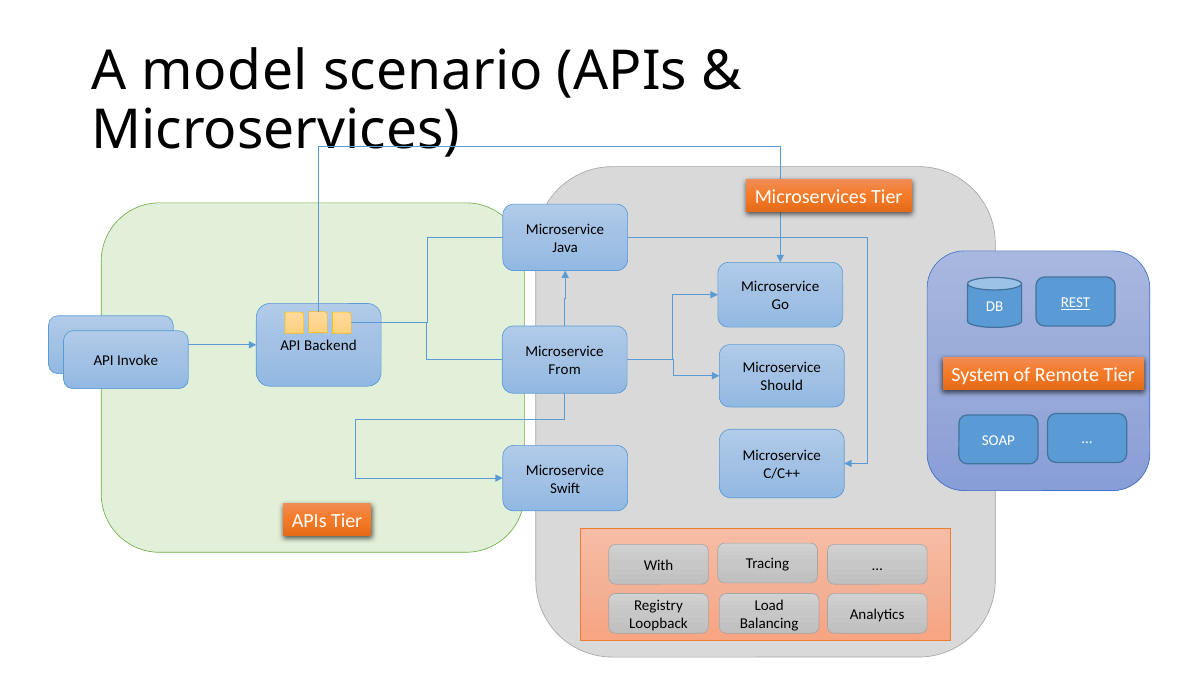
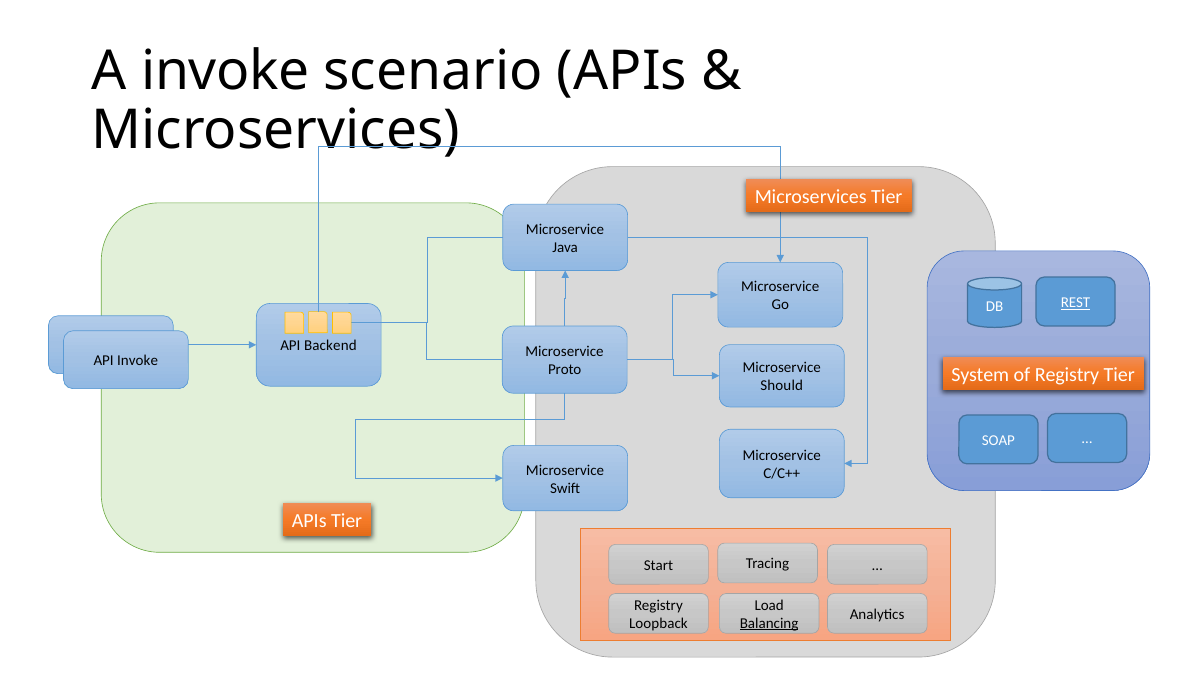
A model: model -> invoke (225, 71)
From: From -> Proto (565, 370)
of Remote: Remote -> Registry (1067, 375)
With: With -> Start (658, 566)
Balancing underline: none -> present (769, 624)
